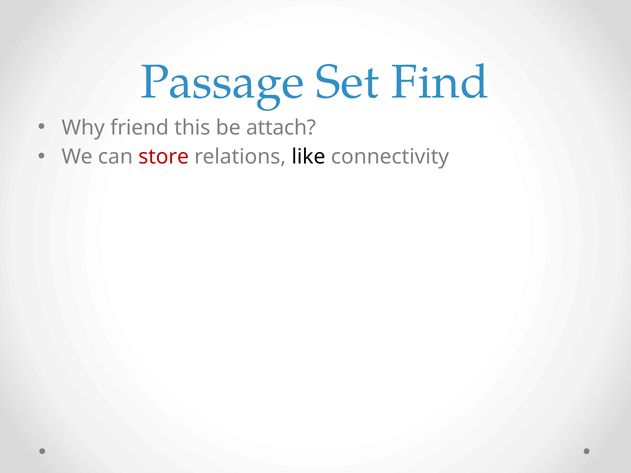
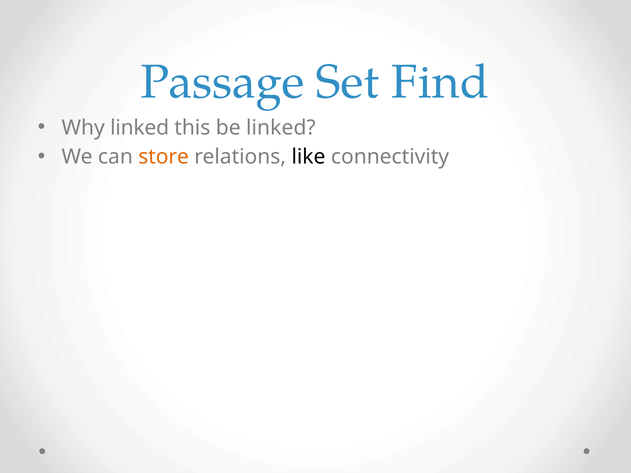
Why friend: friend -> linked (140, 128)
be attach: attach -> linked (281, 128)
store colour: red -> orange (164, 157)
